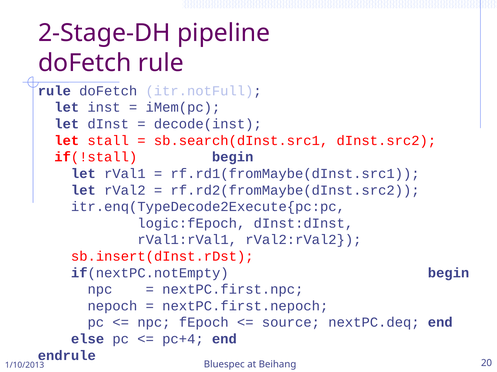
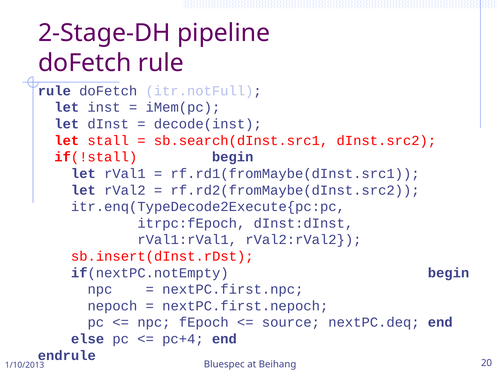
logic:fEpoch: logic:fEpoch -> itrpc:fEpoch (191, 224)
